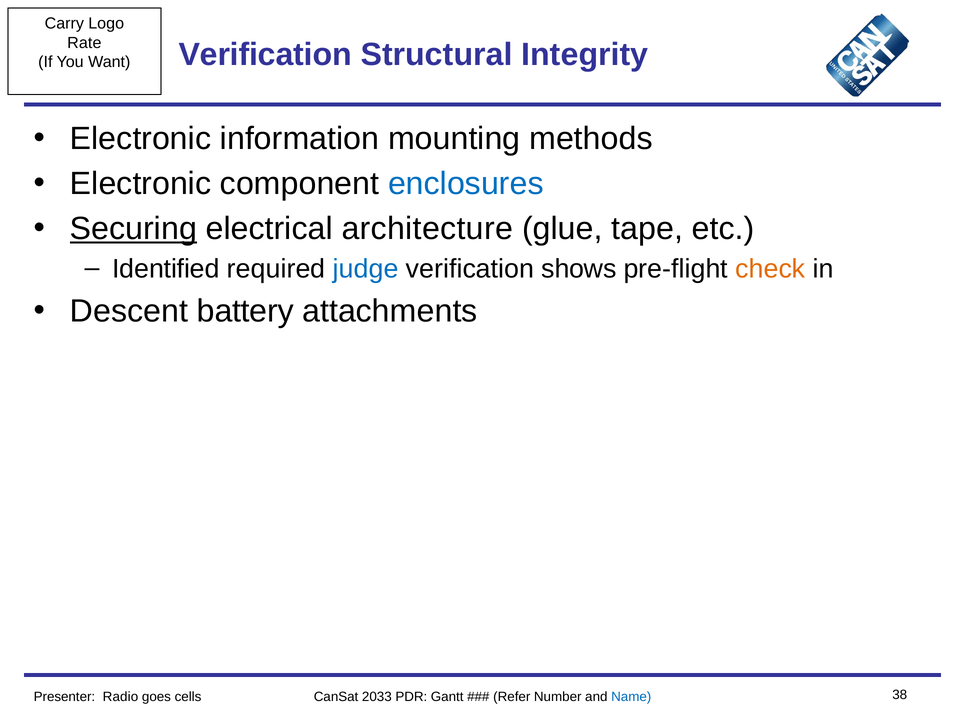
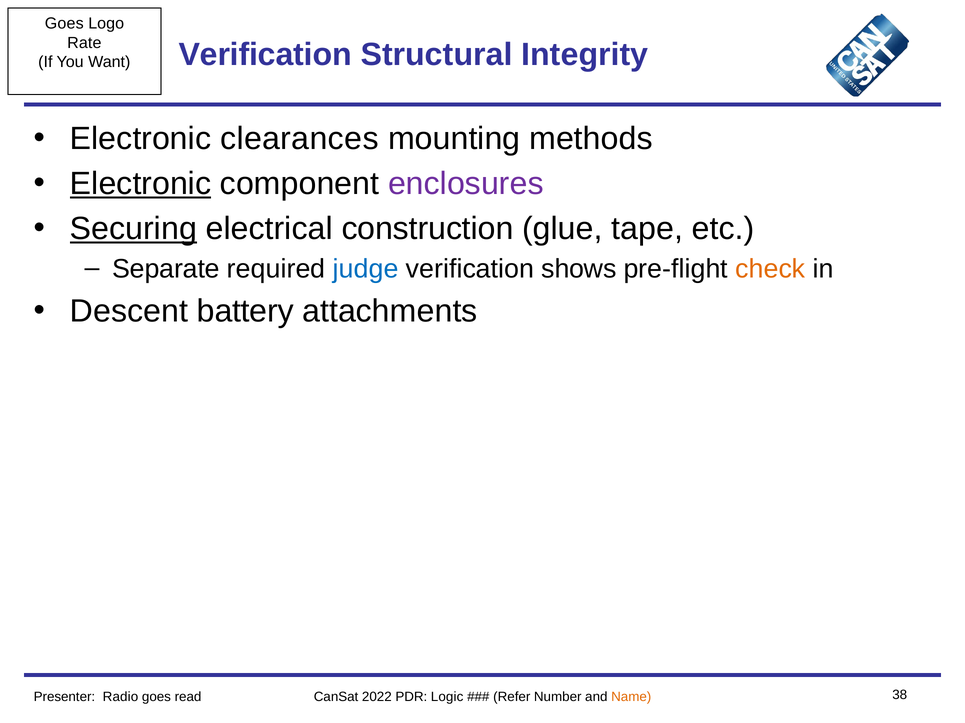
Carry: Carry -> Goes (64, 24)
information: information -> clearances (299, 139)
Electronic underline: none -> present (141, 184)
enclosures colour: blue -> purple (466, 184)
architecture: architecture -> construction (427, 229)
Identified: Identified -> Separate (166, 269)
cells: cells -> read (188, 697)
2033: 2033 -> 2022 (377, 697)
Gantt: Gantt -> Logic (447, 697)
Name colour: blue -> orange (631, 697)
